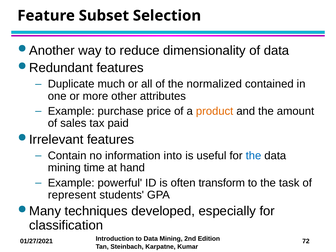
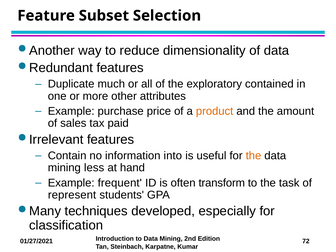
normalized: normalized -> exploratory (214, 84)
the colour: blue -> orange (253, 156)
time: time -> less (94, 168)
powerful: powerful -> frequent (120, 183)
